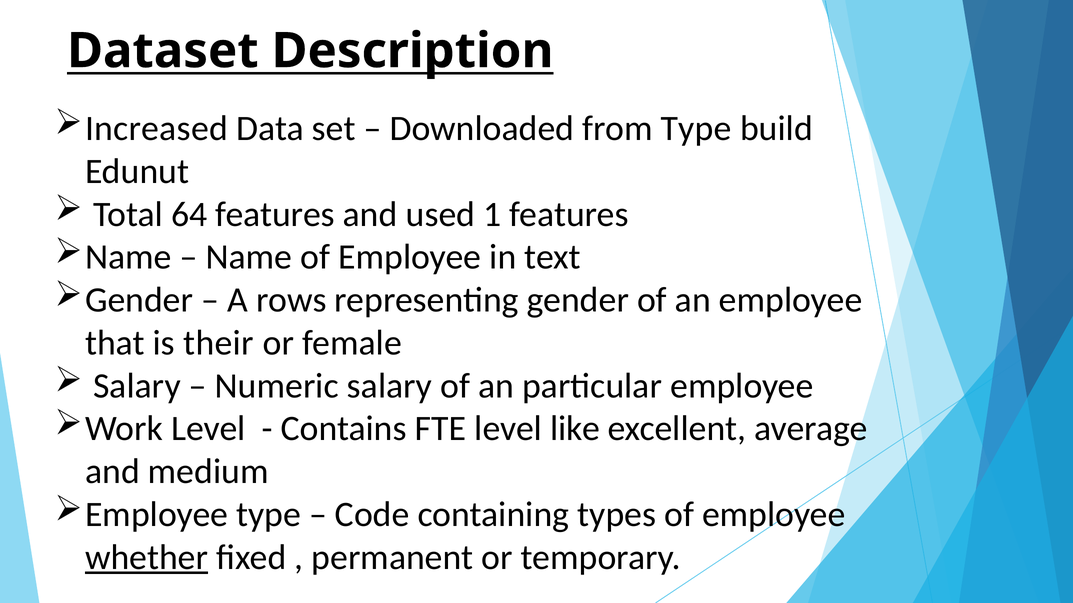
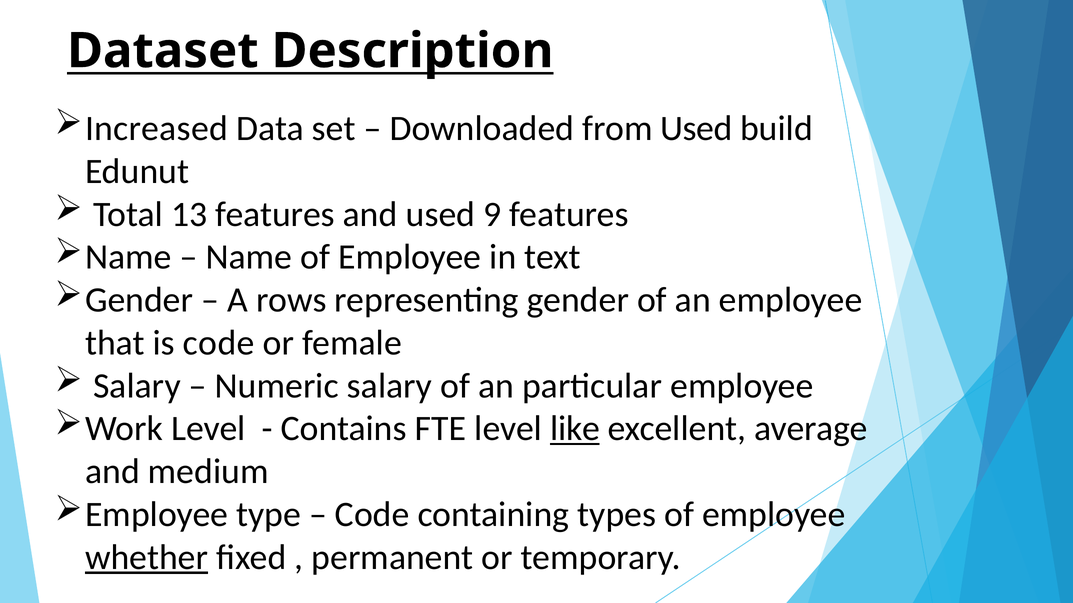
from Type: Type -> Used (696, 129)
64: 64 -> 13 (189, 214)
1: 1 -> 9 (492, 214)
is their: their -> code (219, 343)
like underline: none -> present (575, 429)
